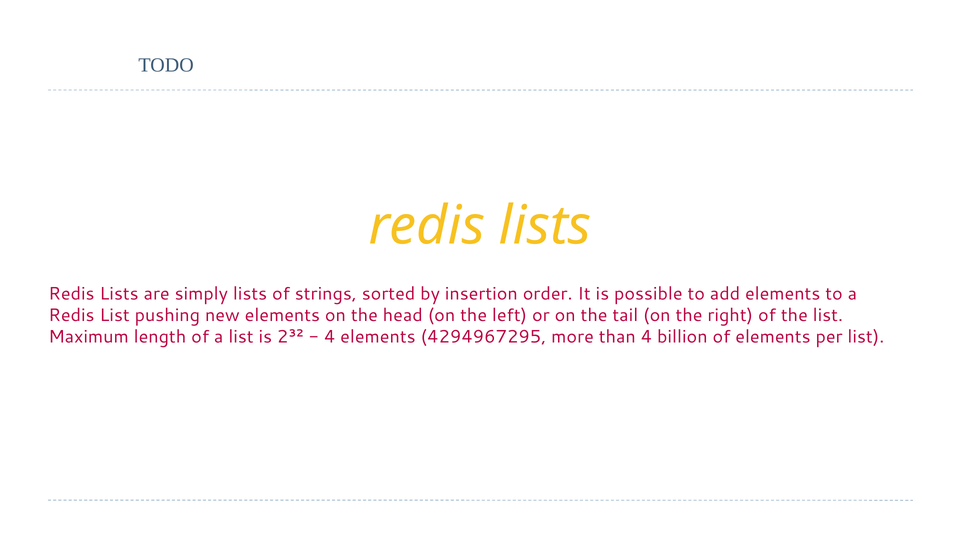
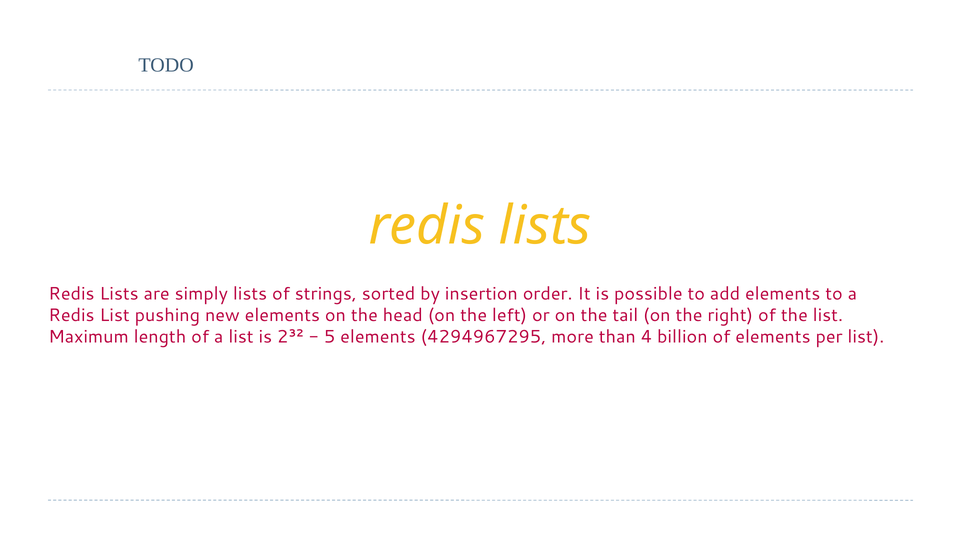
4: 4 -> 5 (330, 337)
